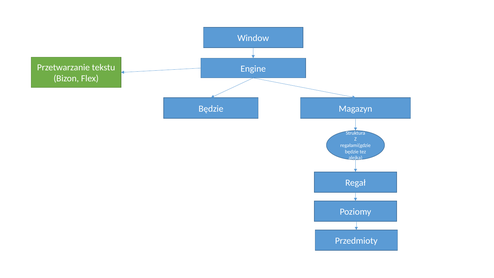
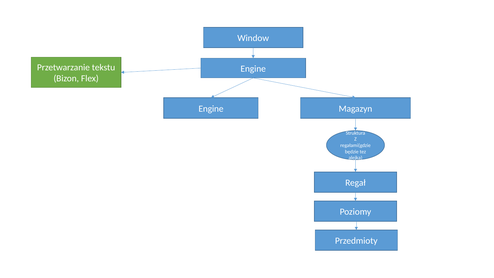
Będzie: Będzie -> Engine (211, 109)
